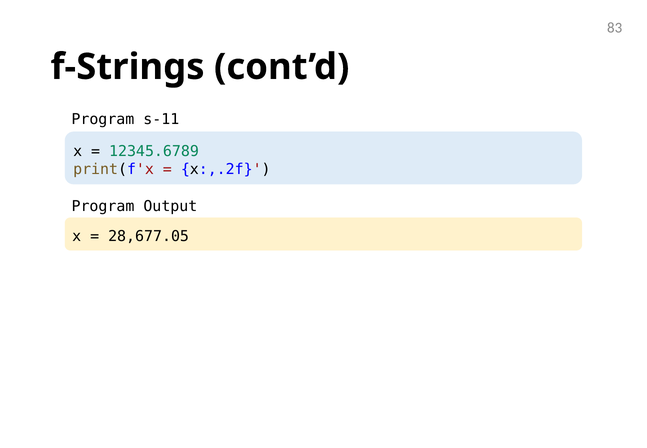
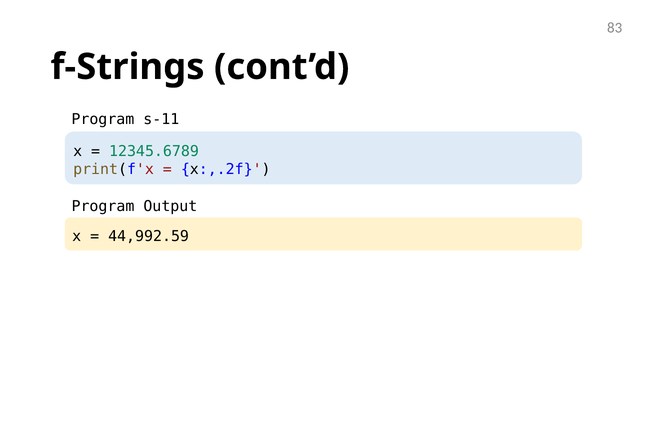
28,677.05: 28,677.05 -> 44,992.59 (149, 236)
